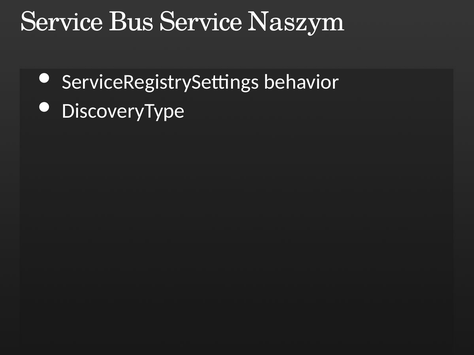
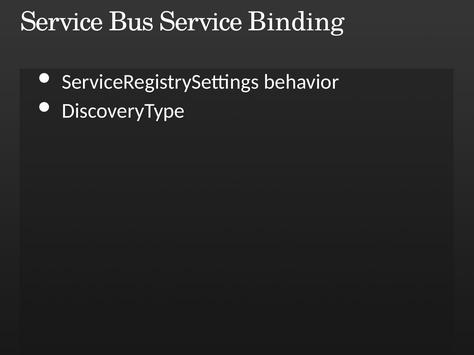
Naszym: Naszym -> Binding (296, 22)
